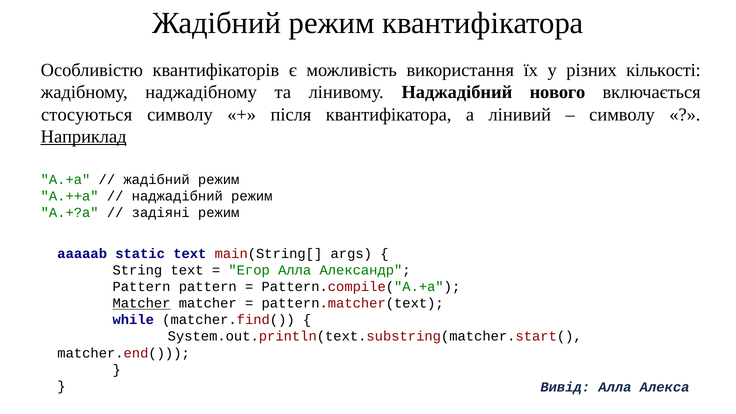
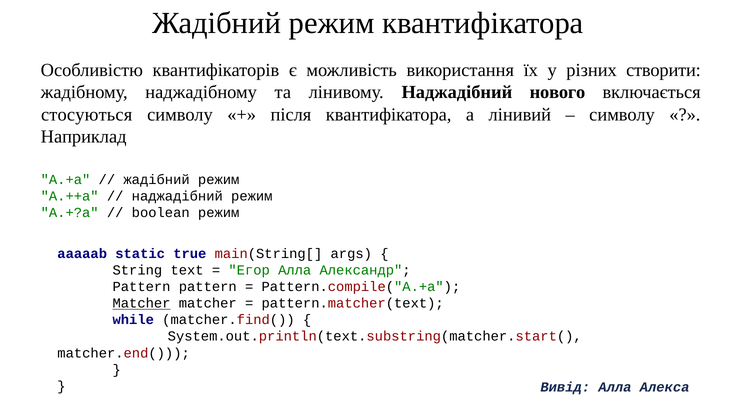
кількості: кількості -> створити (663, 70)
Наприклад underline: present -> none (84, 137)
задіяні: задіяні -> boolean (161, 213)
static text: text -> true (190, 254)
